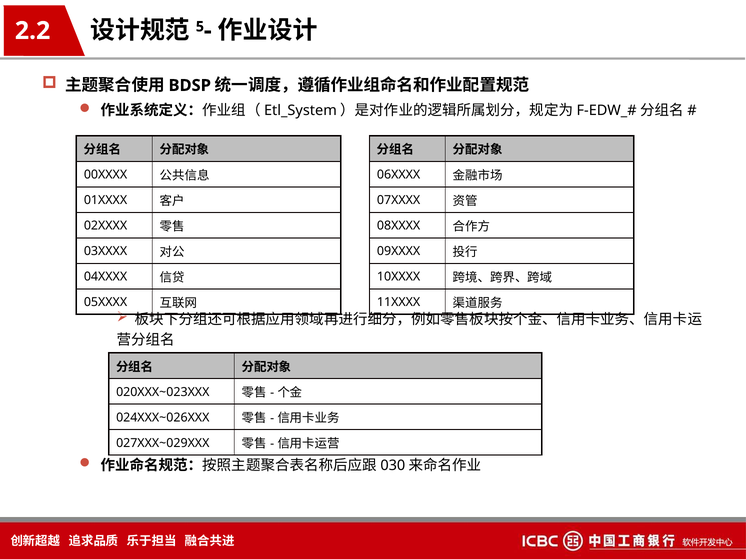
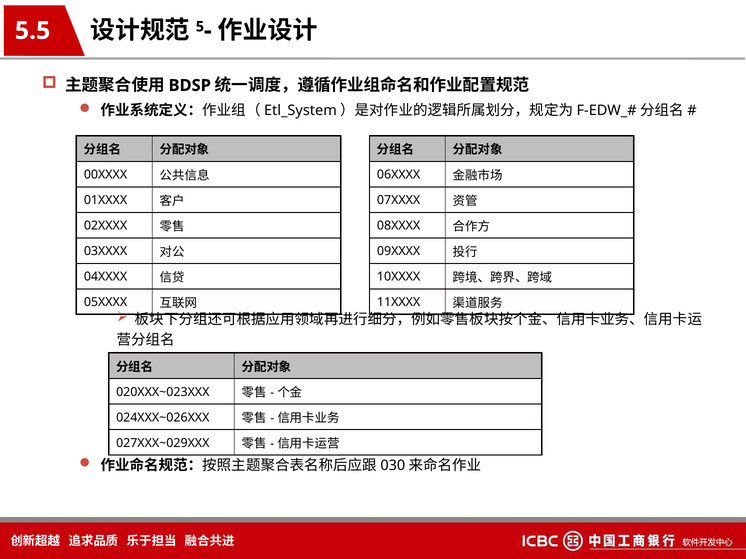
2.2: 2.2 -> 5.5 (33, 31)
